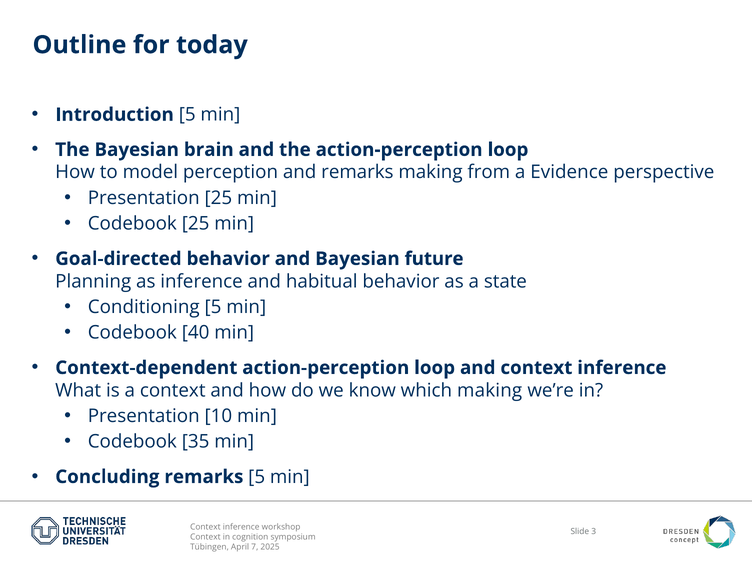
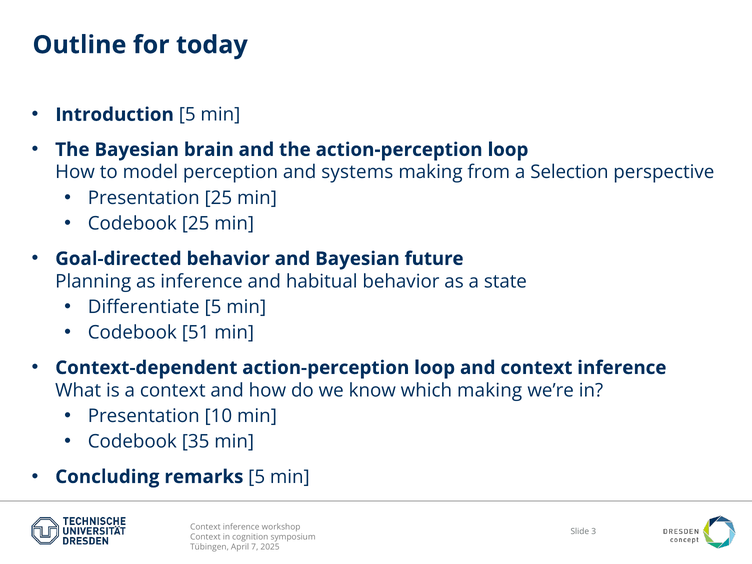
and remarks: remarks -> systems (357, 172)
Evidence: Evidence -> Selection (569, 172)
Conditioning: Conditioning -> Differentiate (144, 307)
40: 40 -> 51 (196, 333)
